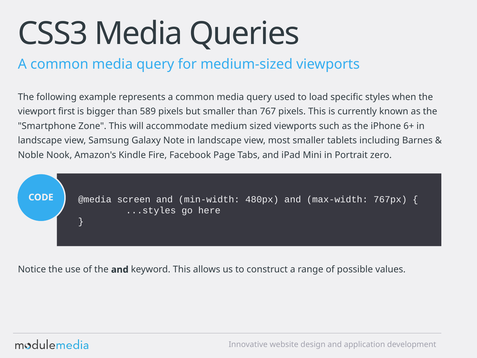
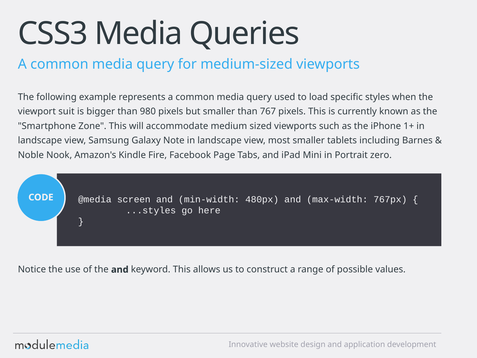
first: first -> suit (66, 111)
589: 589 -> 980 (148, 111)
6+: 6+ -> 1+ (409, 126)
